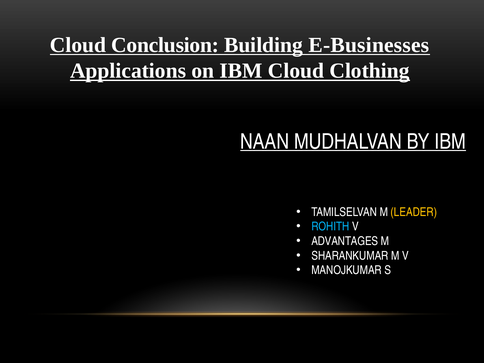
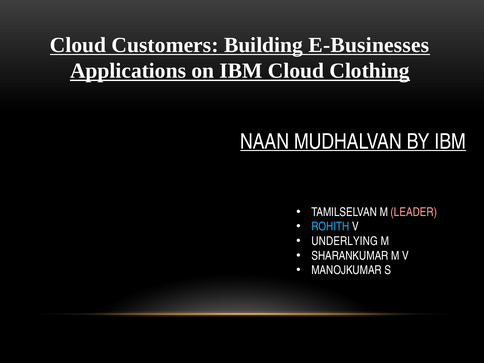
Conclusion: Conclusion -> Customers (165, 45)
LEADER colour: yellow -> pink (414, 212)
ADVANTAGES: ADVANTAGES -> UNDERLYING (345, 241)
